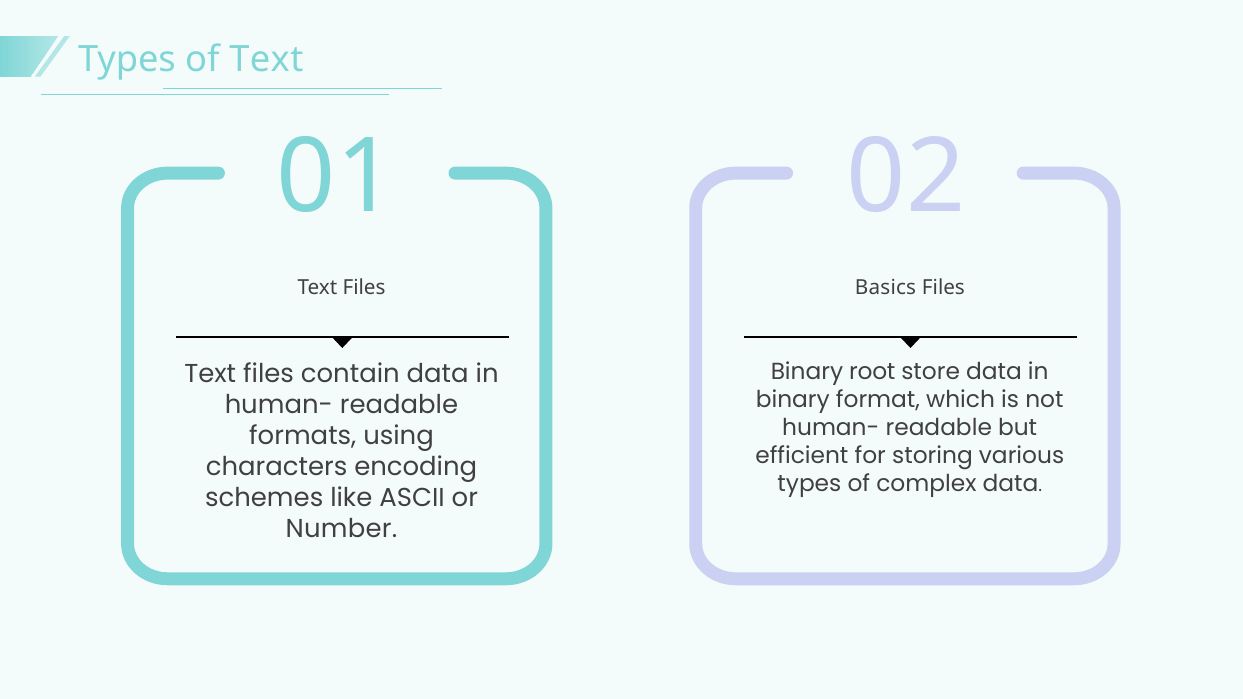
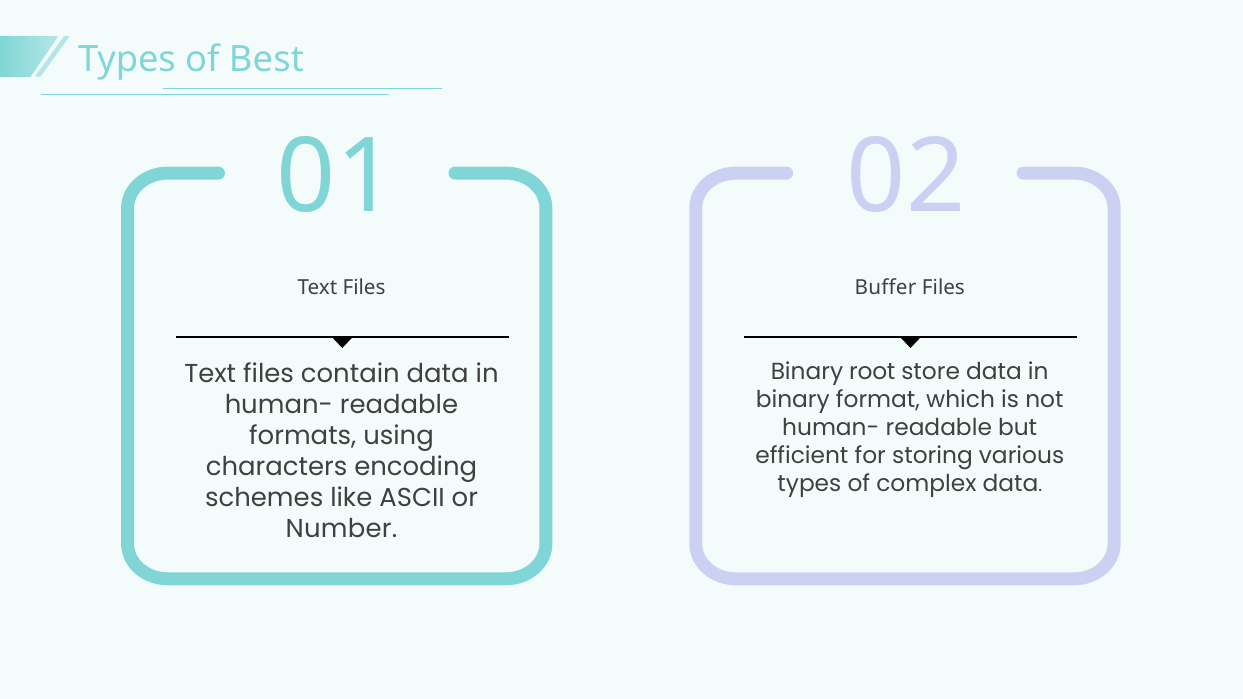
of Text: Text -> Best (266, 60)
Basics: Basics -> Buffer (886, 288)
